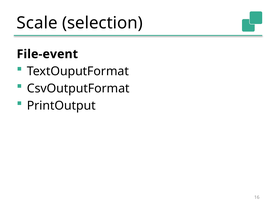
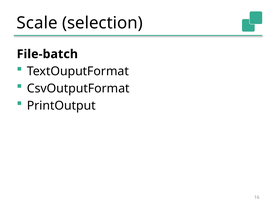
File-event: File-event -> File-batch (47, 54)
